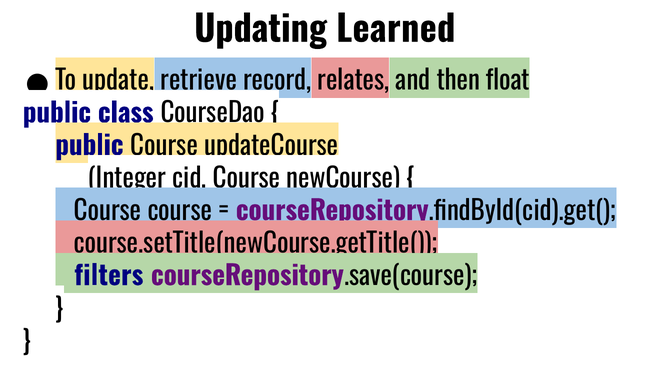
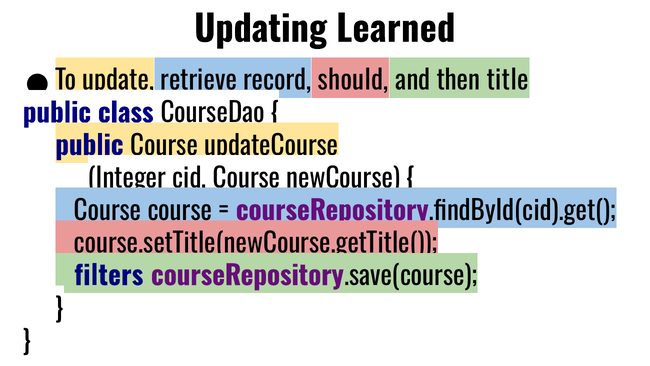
relates: relates -> should (353, 81)
float: float -> title (508, 81)
